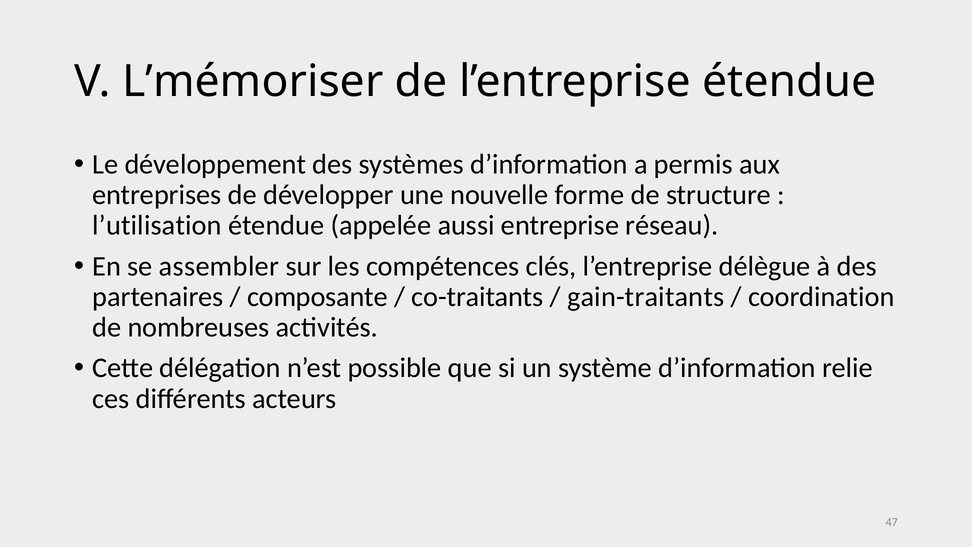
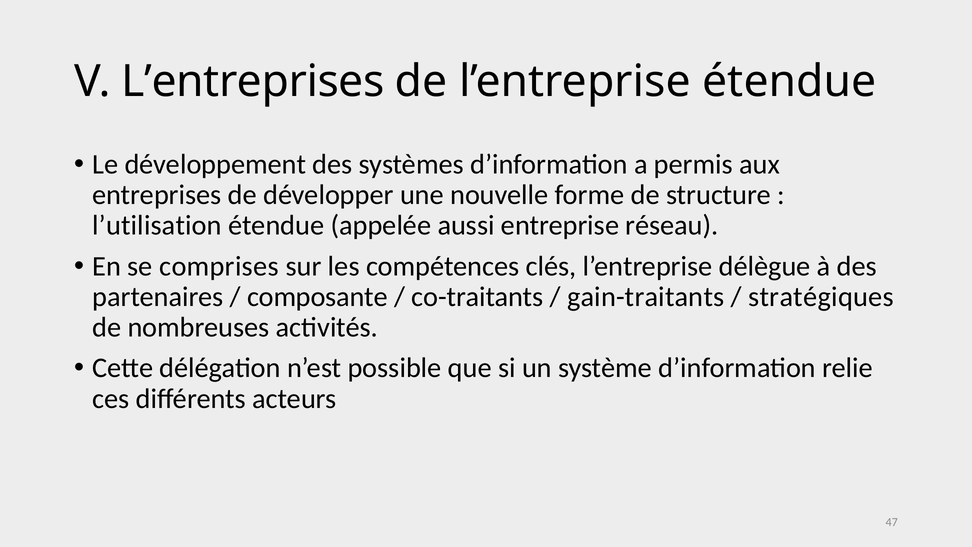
L’mémoriser: L’mémoriser -> L’entreprises (253, 82)
assembler: assembler -> comprises (219, 266)
coordination: coordination -> stratégiques (821, 297)
